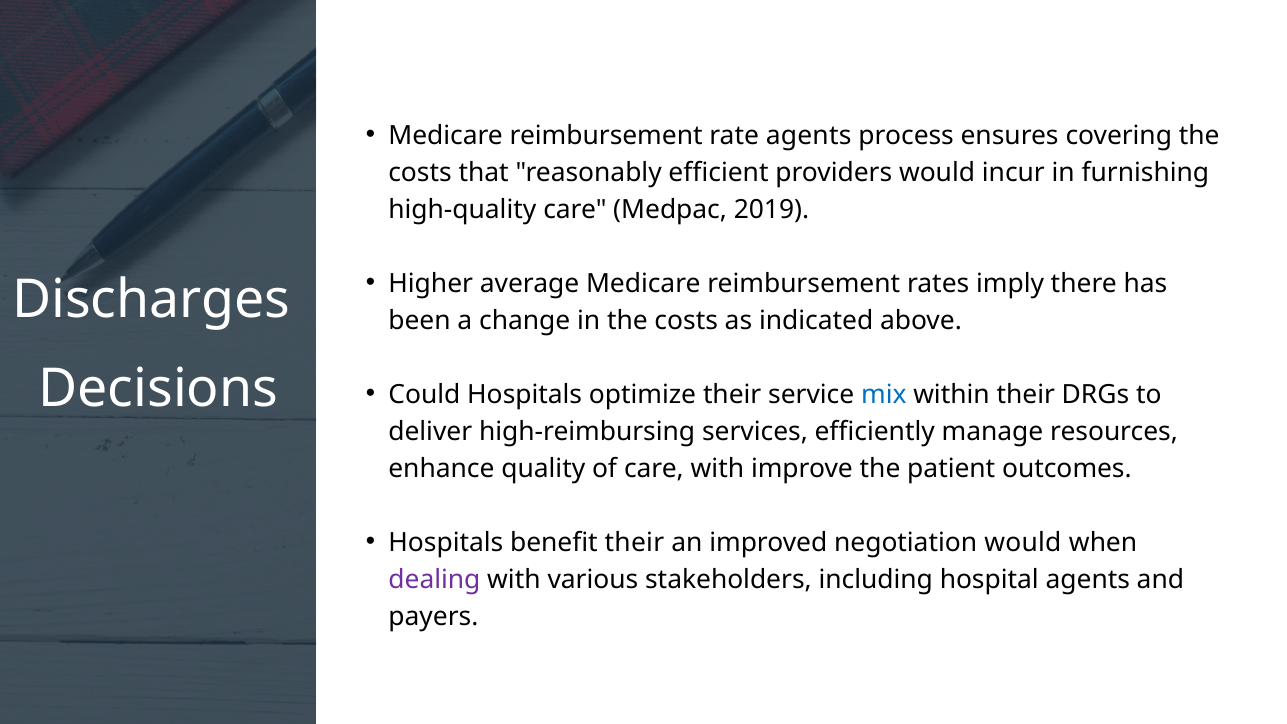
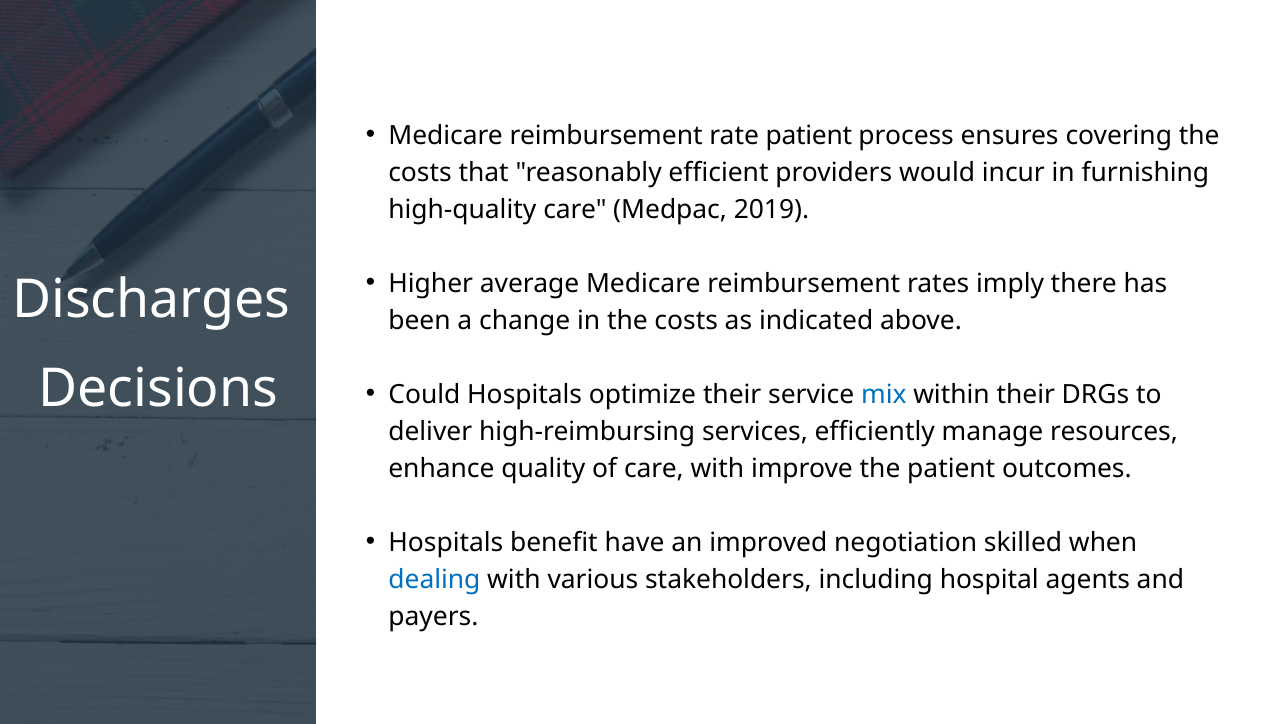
rate agents: agents -> patient (809, 136)
benefit their: their -> have (635, 542)
negotiation would: would -> skilled (1023, 542)
dealing colour: purple -> blue (434, 579)
